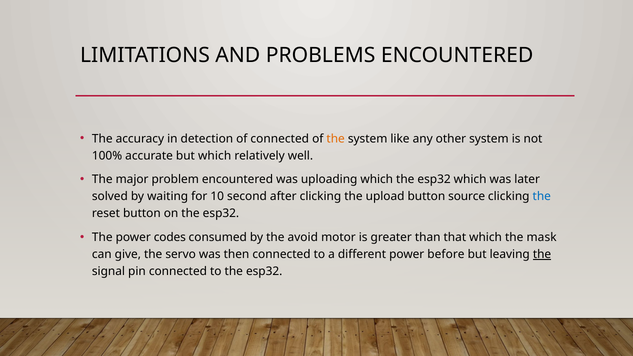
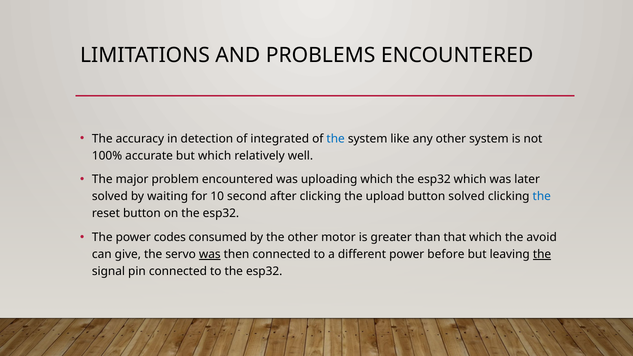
of connected: connected -> integrated (280, 139)
the colour: orange -> blue (336, 139)
button source: source -> solved (467, 197)
the avoid: avoid -> other (303, 237)
mask: mask -> avoid (542, 237)
was underline: none -> present (210, 254)
